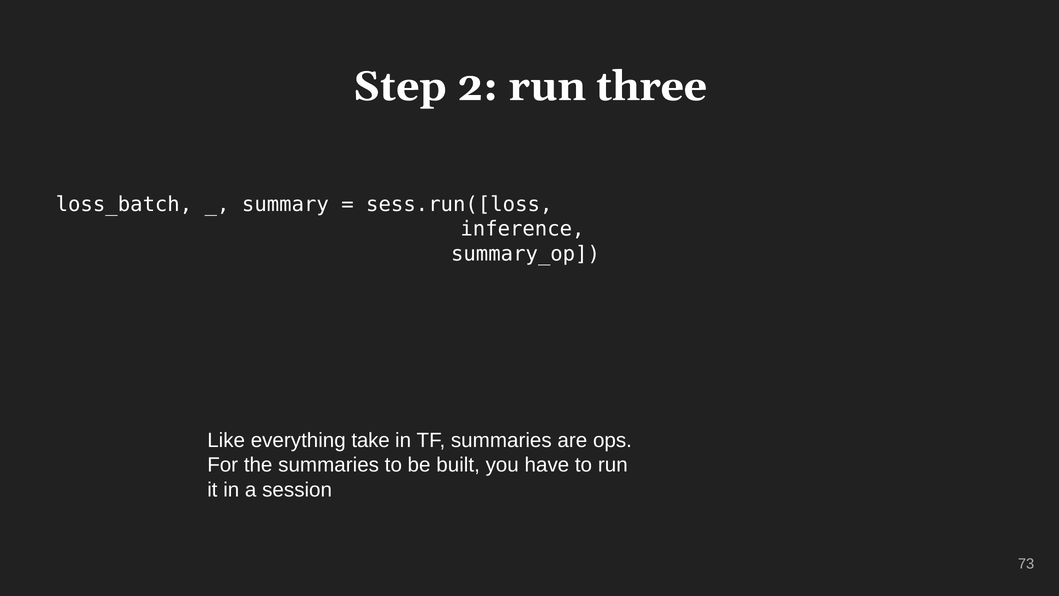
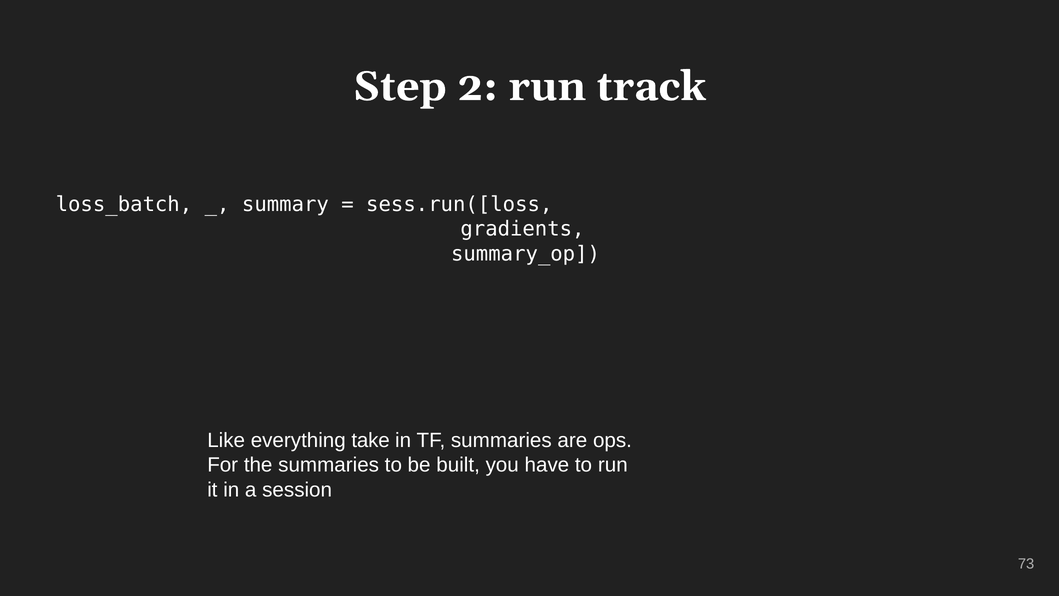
three: three -> track (651, 86)
inference: inference -> gradients (522, 229)
